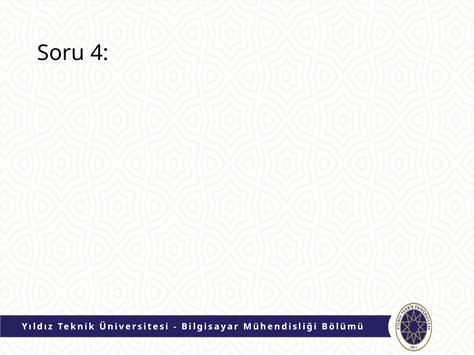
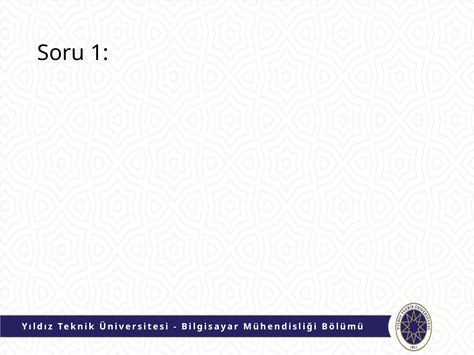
4: 4 -> 1 (99, 53)
